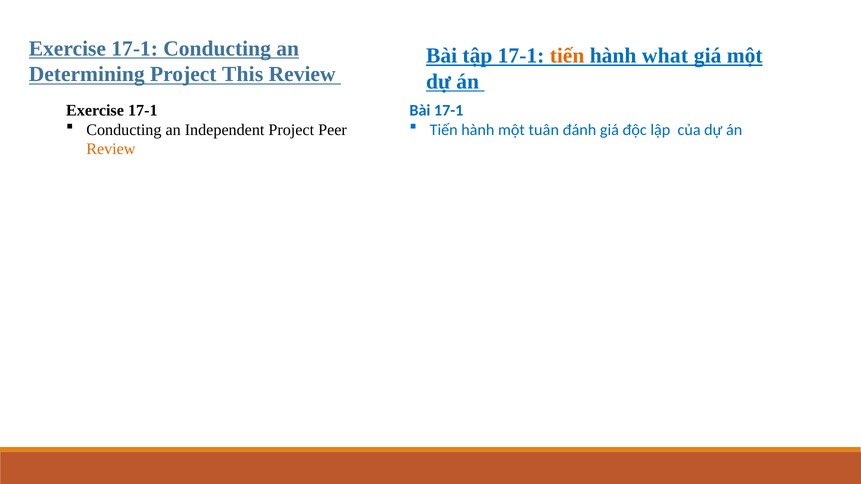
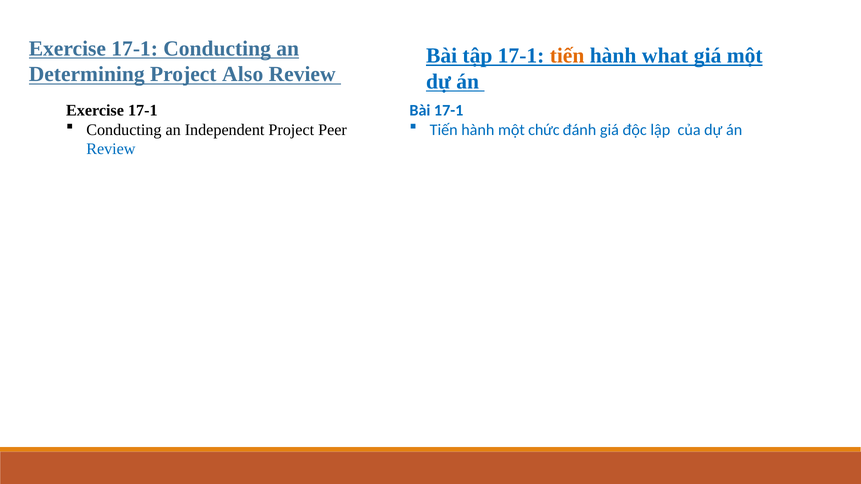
This: This -> Also (243, 74)
tuân: tuân -> chức (544, 130)
Review colour: orange -> blue (111, 149)
